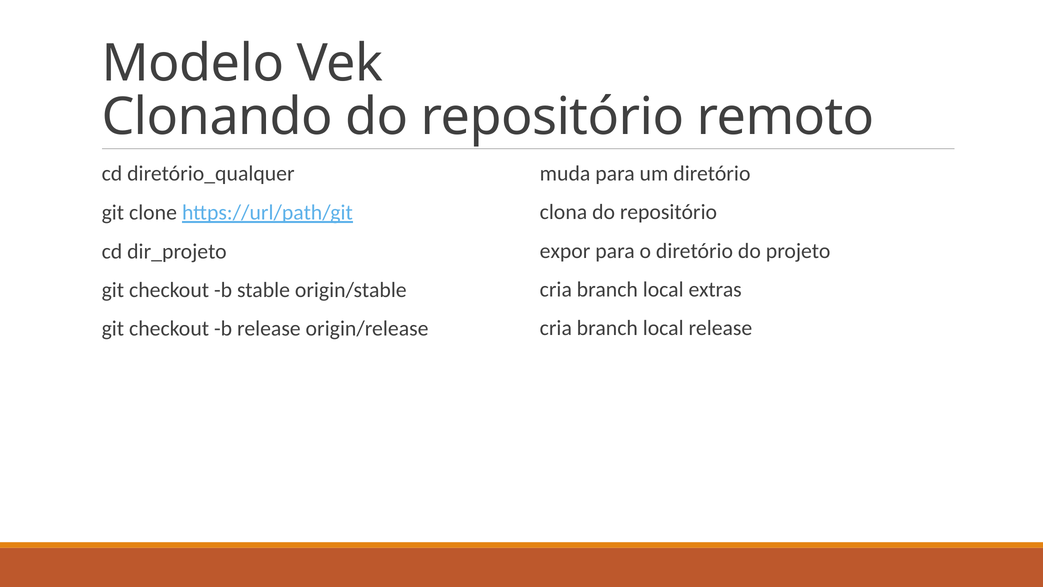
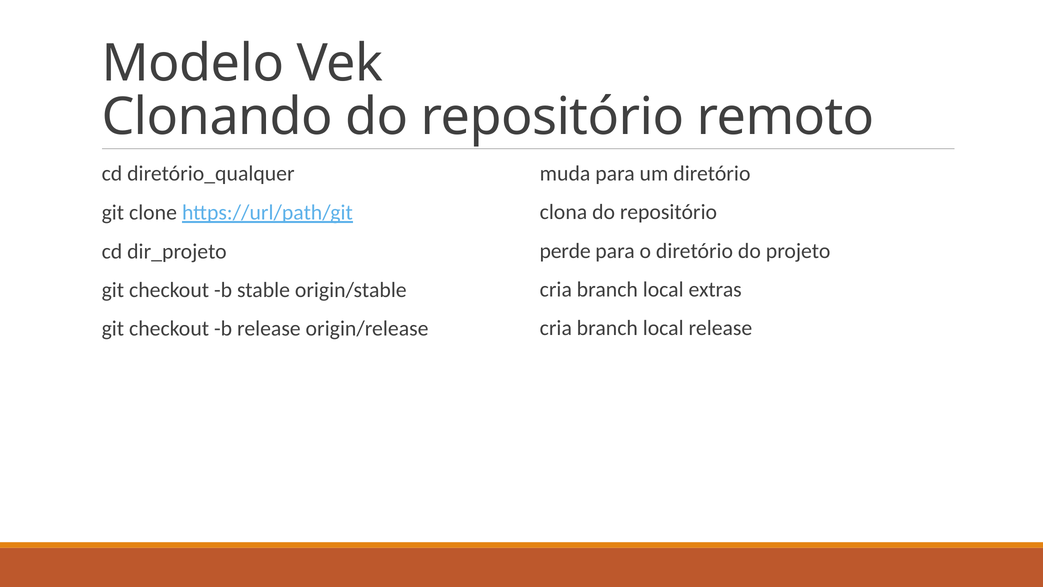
expor: expor -> perde (565, 251)
